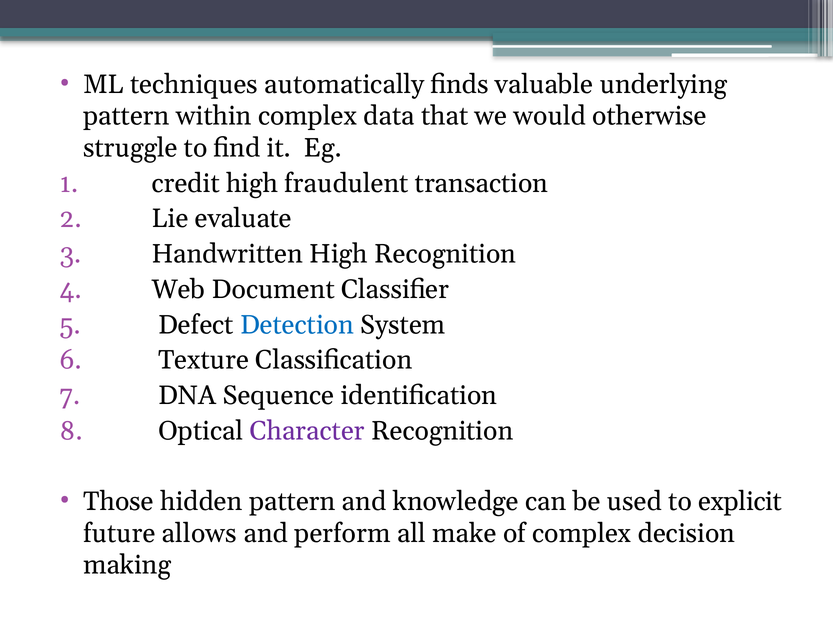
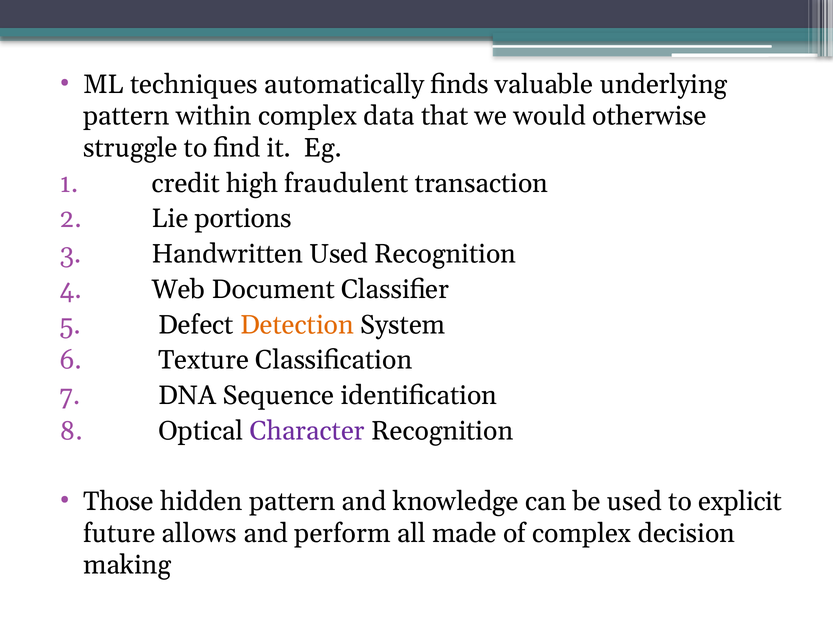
evaluate: evaluate -> portions (243, 219)
Handwritten High: High -> Used (339, 254)
Detection colour: blue -> orange (297, 325)
make: make -> made (464, 534)
